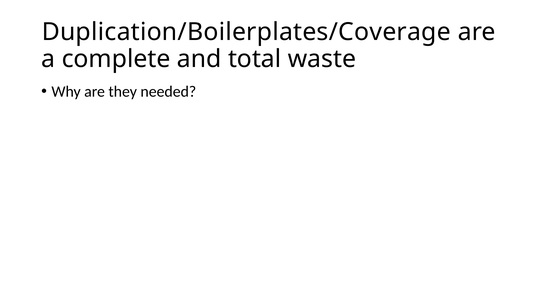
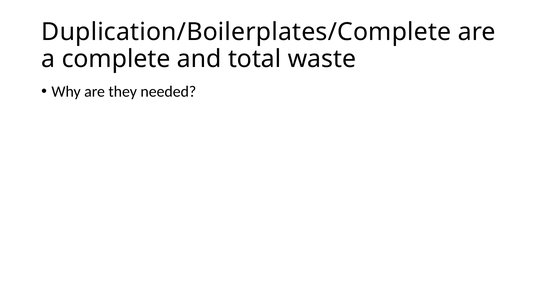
Duplication/Boilerplates/Coverage: Duplication/Boilerplates/Coverage -> Duplication/Boilerplates/Complete (246, 32)
